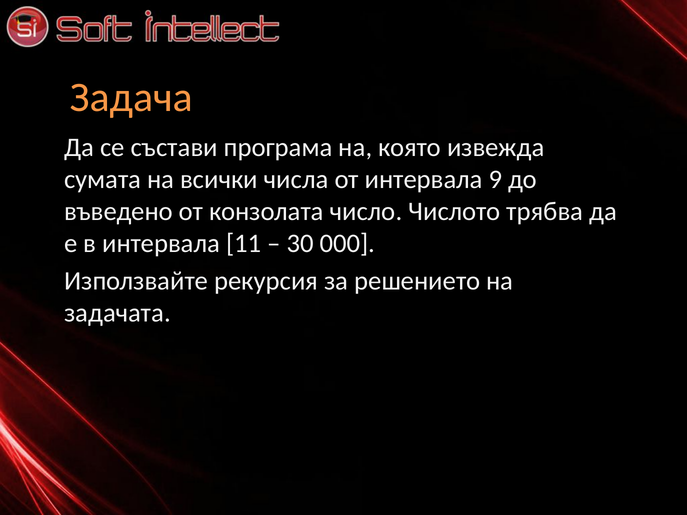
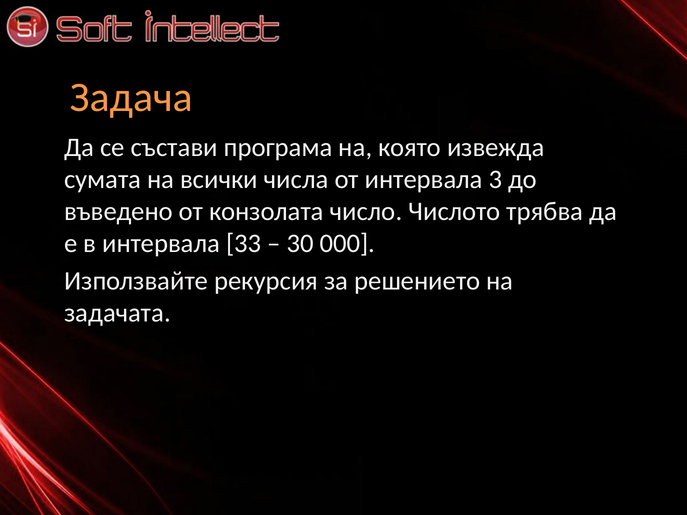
9: 9 -> 3 (496, 179)
11: 11 -> 33 (244, 244)
